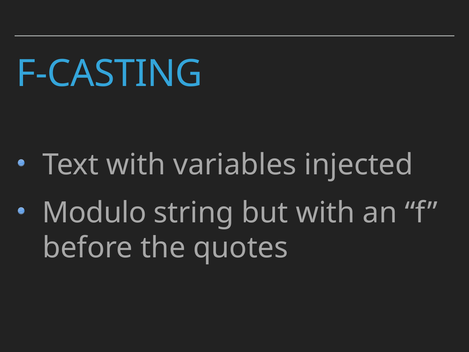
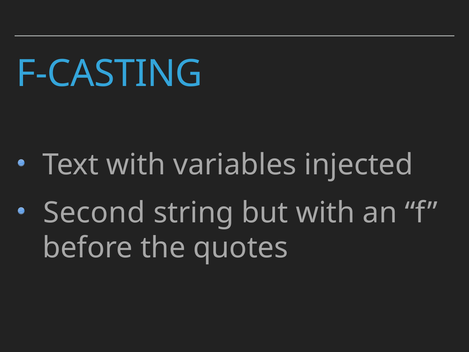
Modulo: Modulo -> Second (94, 213)
